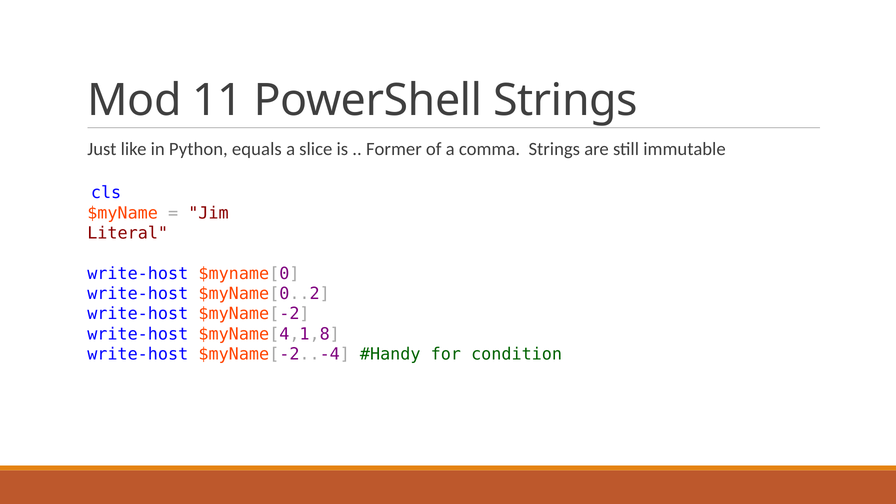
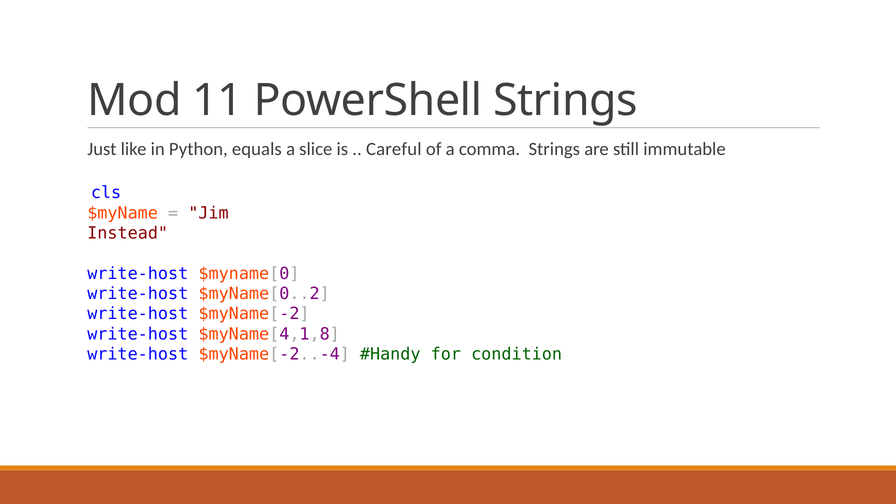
Former: Former -> Careful (394, 149)
Literal: Literal -> Instead (128, 233)
